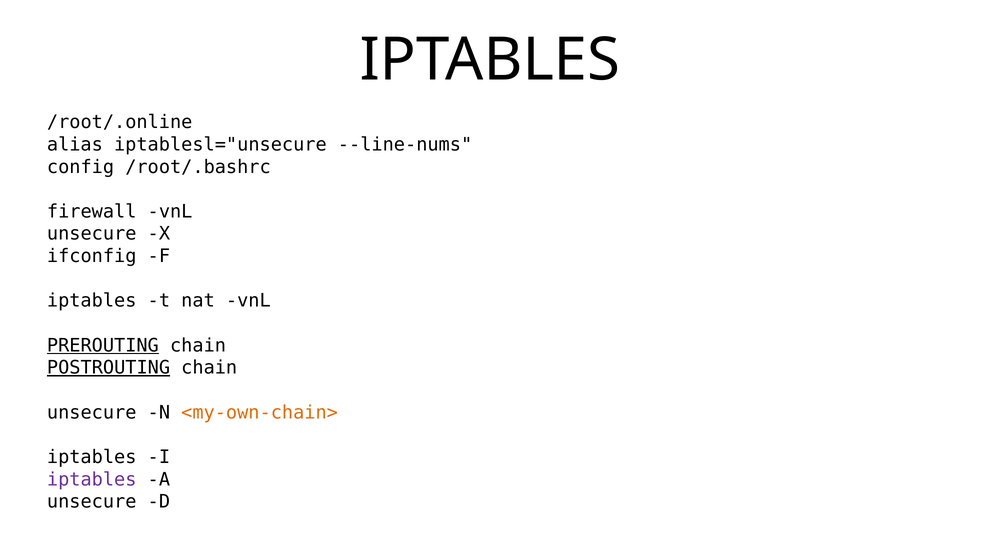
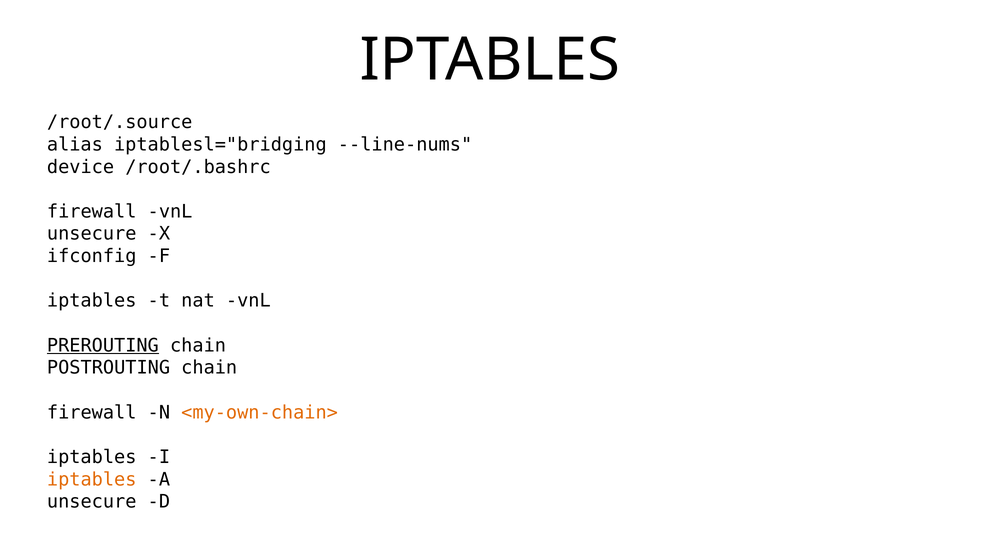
/root/.online: /root/.online -> /root/.source (120, 122)
iptablesl="unsecure: iptablesl="unsecure -> iptablesl="bridging (220, 145)
config: config -> device (81, 167)
POSTROUTING underline: present -> none (109, 368)
unsecure: unsecure -> firewall (92, 412)
iptables colour: purple -> orange (92, 479)
